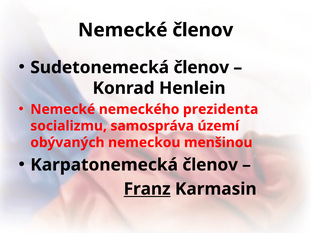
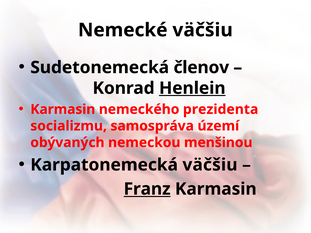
Nemecké členov: členov -> väčšiu (203, 30)
Henlein underline: none -> present (192, 88)
Nemecké: Nemecké -> Karmasin (63, 109)
Karpatonemecká členov: členov -> väčšiu (210, 165)
